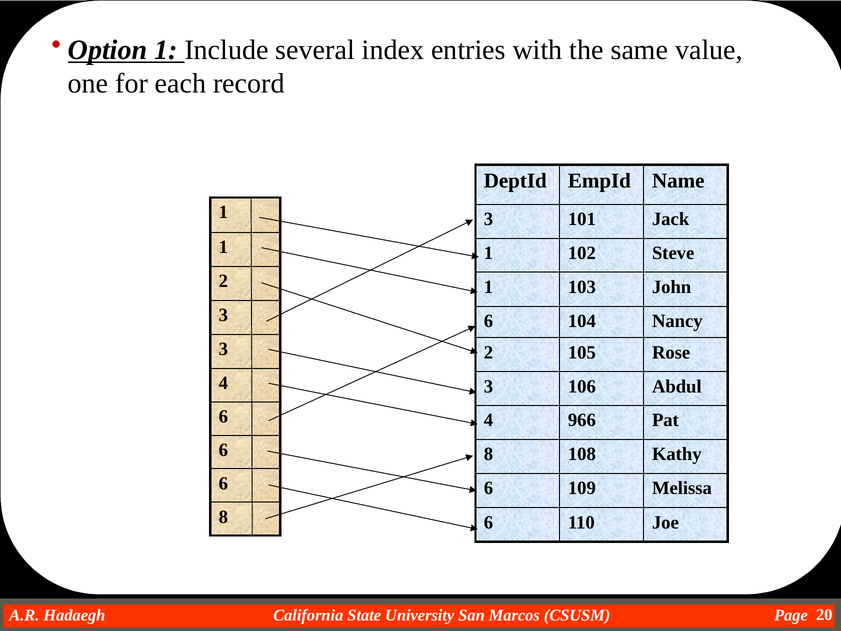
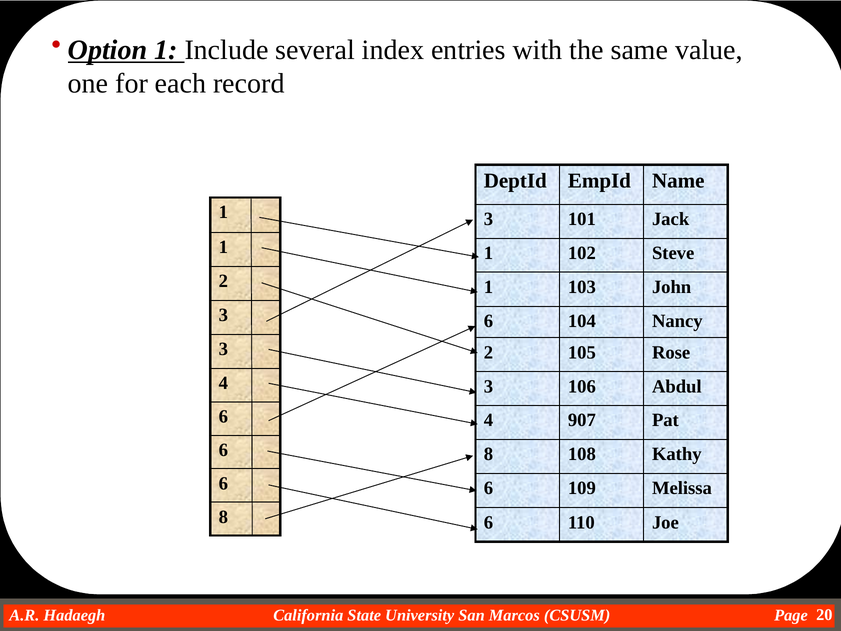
966: 966 -> 907 (582, 420)
